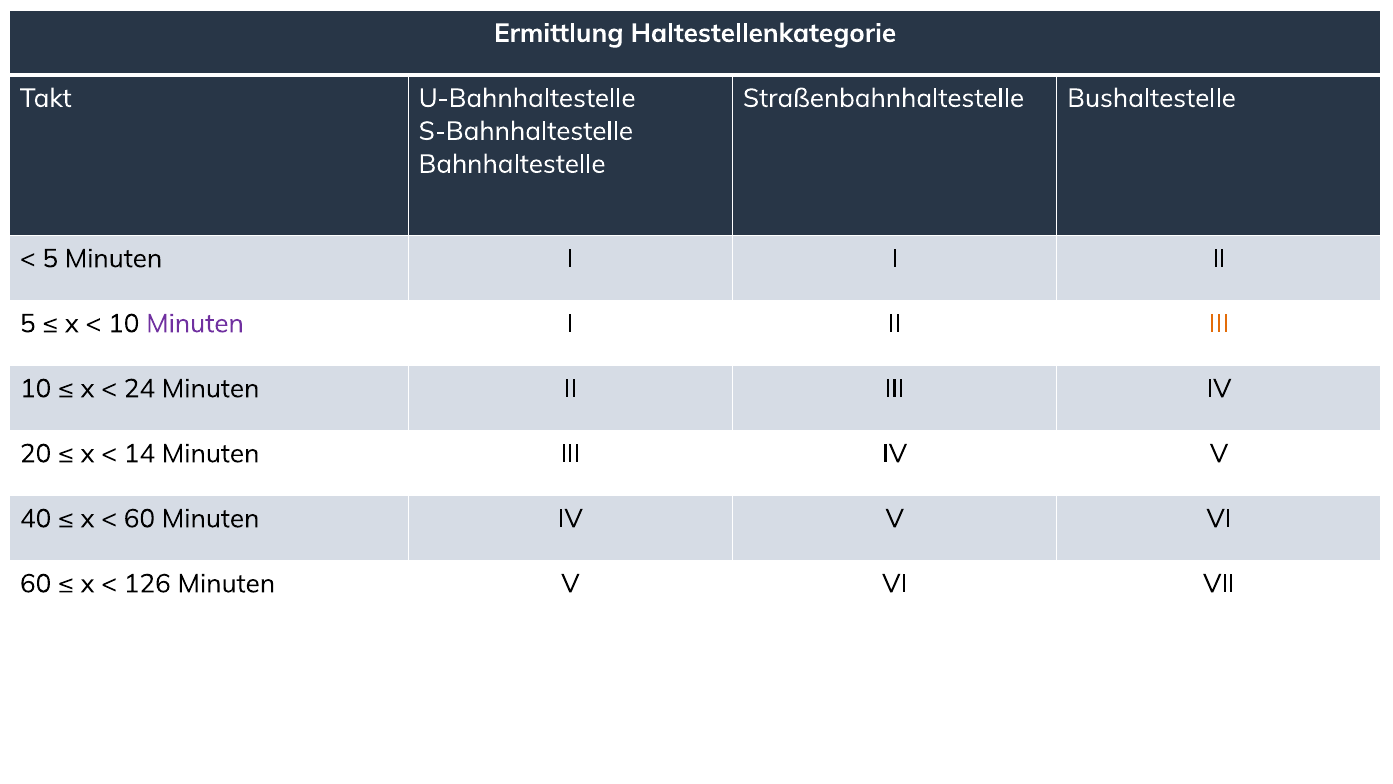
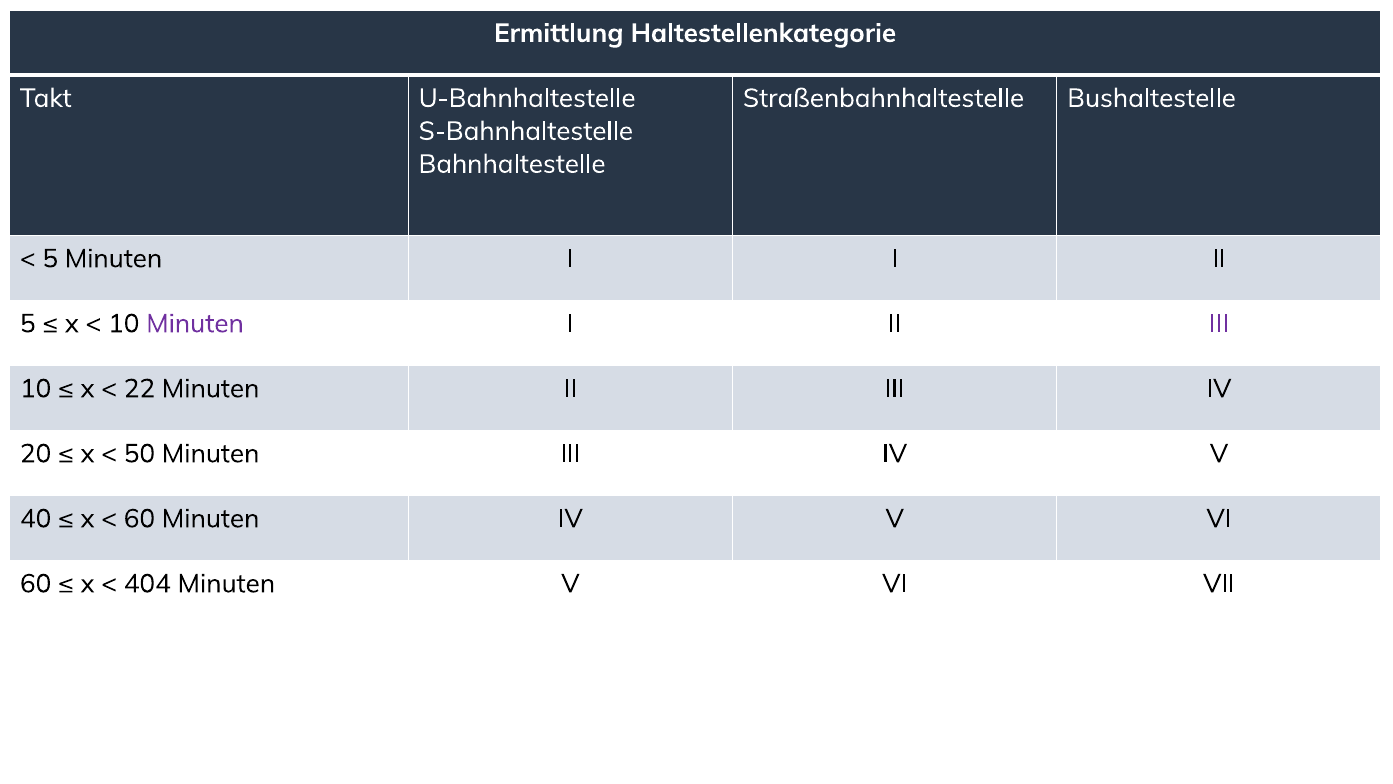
III colour: orange -> purple (1219, 323)
24: 24 -> 22 (139, 388)
14: 14 -> 50 (139, 453)
126: 126 -> 404 (147, 583)
